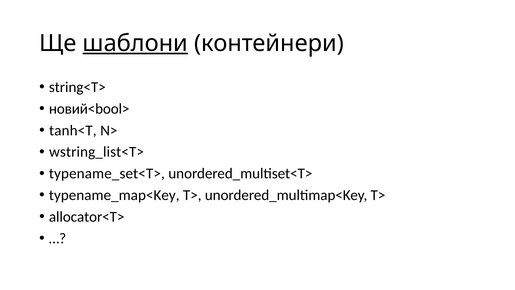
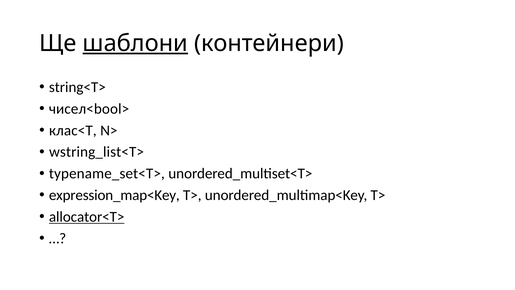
новий<bool>: новий<bool> -> чисел<bool> (89, 109)
tanh<T: tanh<T -> клас<T (73, 130)
typename_map<Key: typename_map<Key -> expression_map<Key (114, 195)
allocator<T> underline: none -> present (87, 217)
